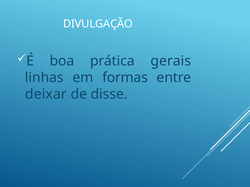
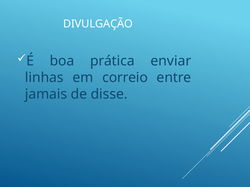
gerais: gerais -> enviar (171, 61)
formas: formas -> correio (125, 78)
deixar: deixar -> jamais (46, 94)
